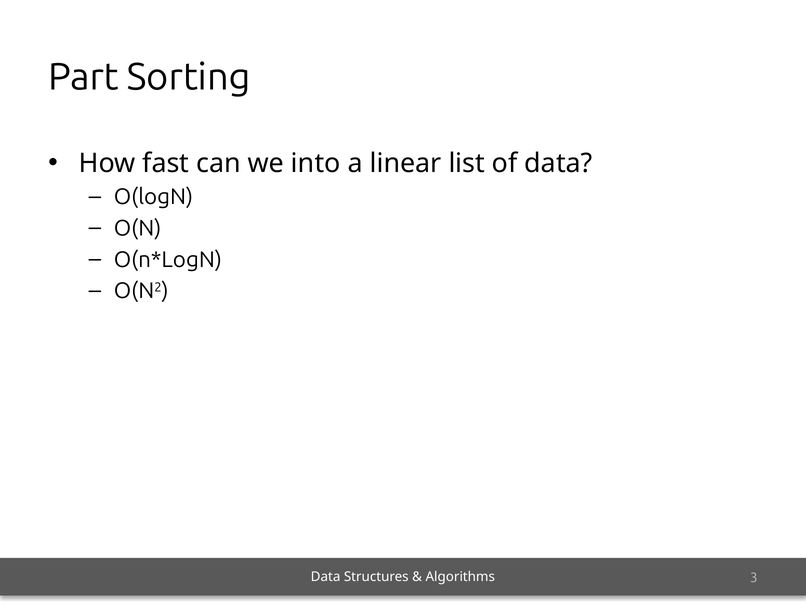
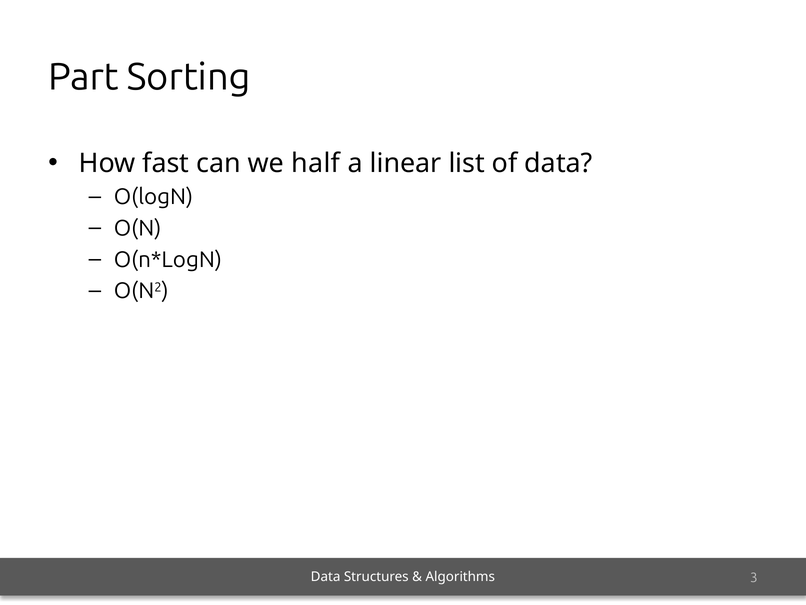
into: into -> half (316, 163)
